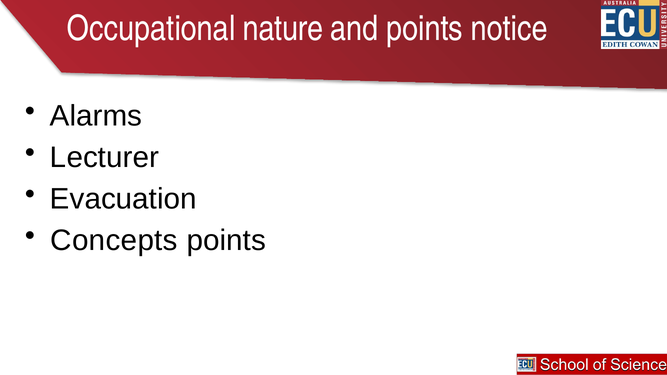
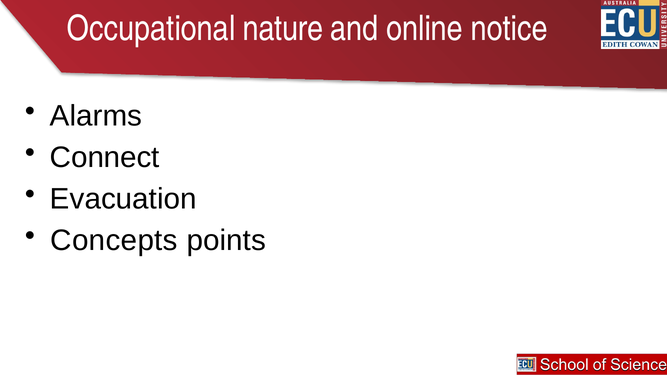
and points: points -> online (425, 29)
Lecturer: Lecturer -> Connect (105, 158)
